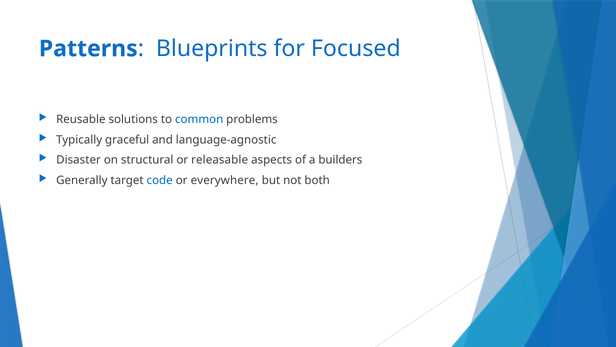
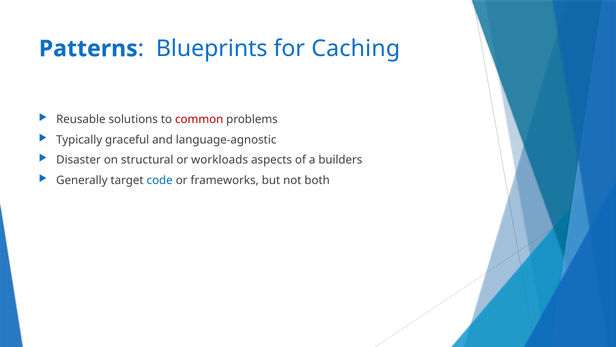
Focused: Focused -> Caching (356, 49)
common colour: blue -> red (199, 119)
releasable: releasable -> workloads (220, 160)
everywhere: everywhere -> frameworks (225, 180)
